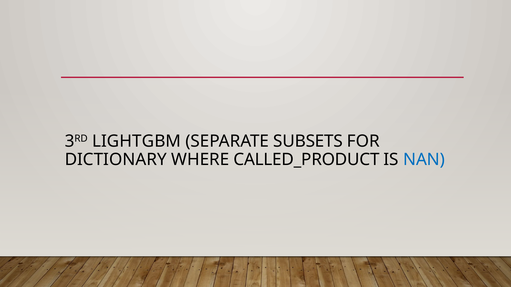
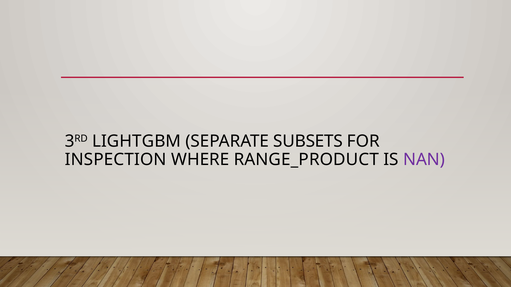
DICTIONARY: DICTIONARY -> INSPECTION (116, 160)
CALLED_PRODUCT: CALLED_PRODUCT -> RANGE_PRODUCT (306, 160)
NAN colour: blue -> purple (424, 160)
